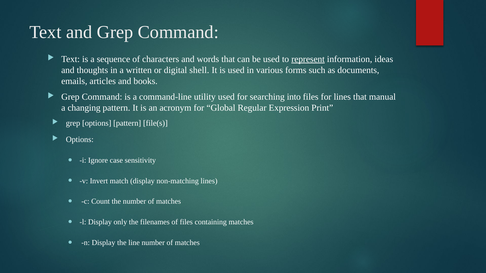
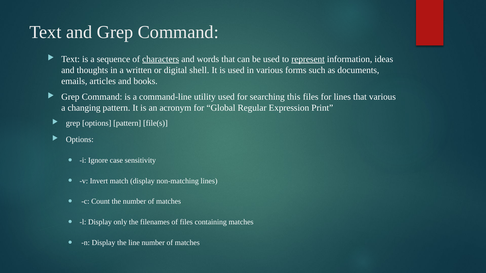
characters underline: none -> present (161, 59)
into: into -> this (294, 97)
that manual: manual -> various (382, 97)
